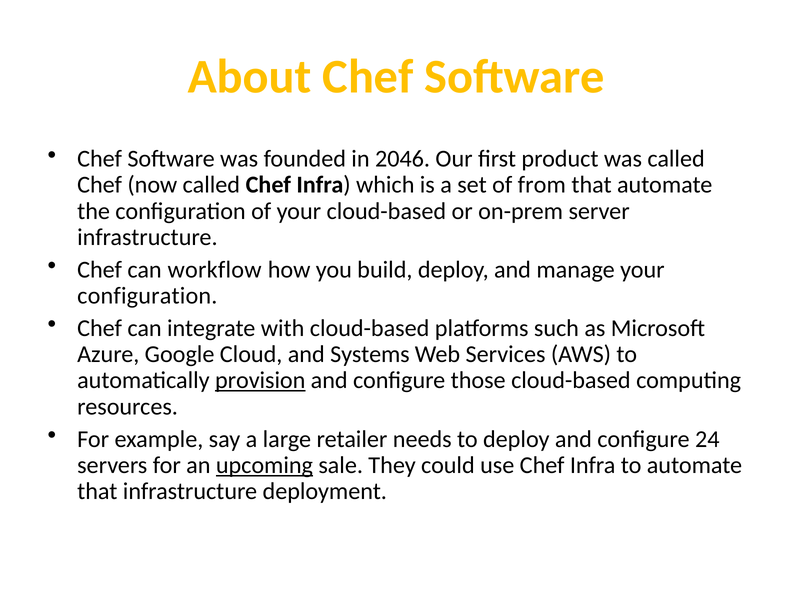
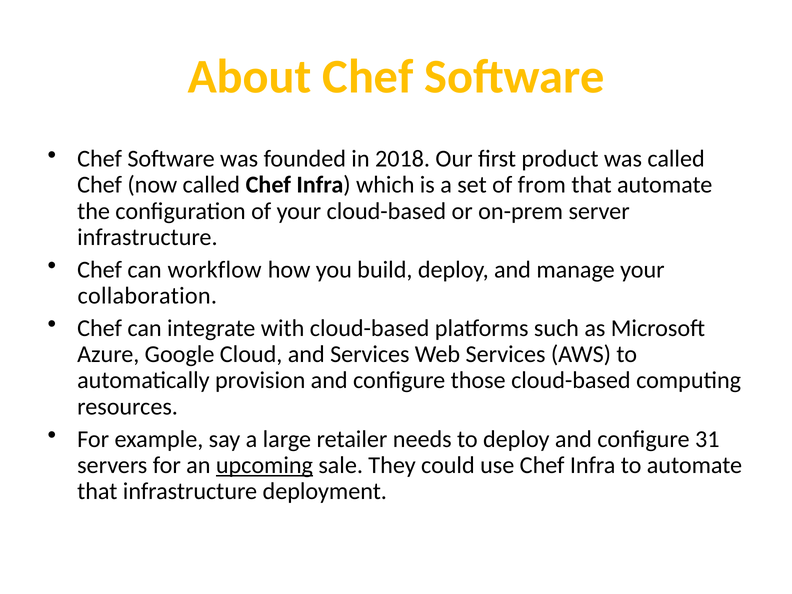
2046: 2046 -> 2018 (403, 159)
configuration: configuration -> collaboration (147, 296)
and Systems: Systems -> Services (370, 354)
provision underline: present -> none (260, 380)
24: 24 -> 31 (707, 439)
